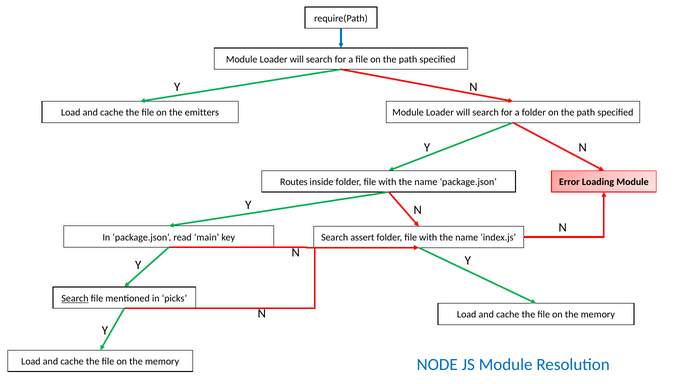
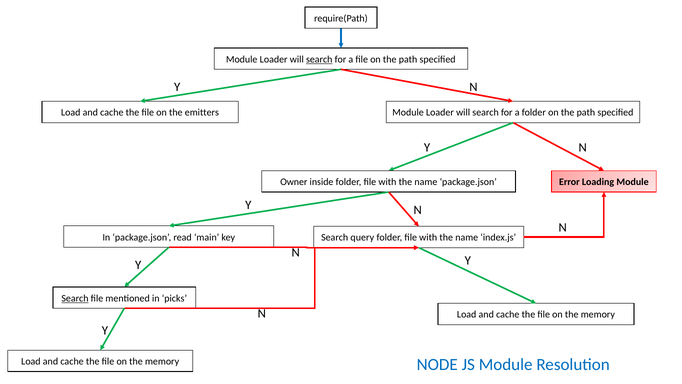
search underline: none -> present (319, 59)
Routes: Routes -> Owner (294, 182)
assert: assert -> query (362, 237)
